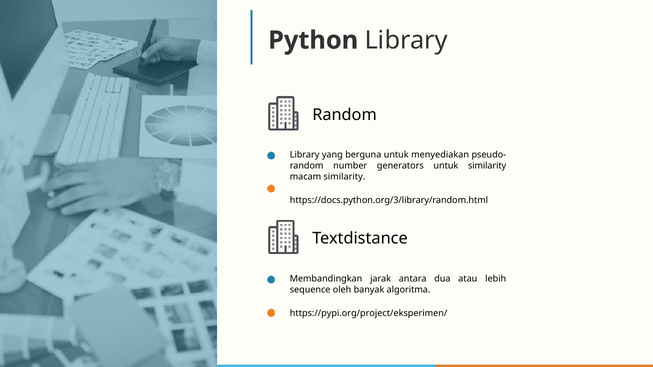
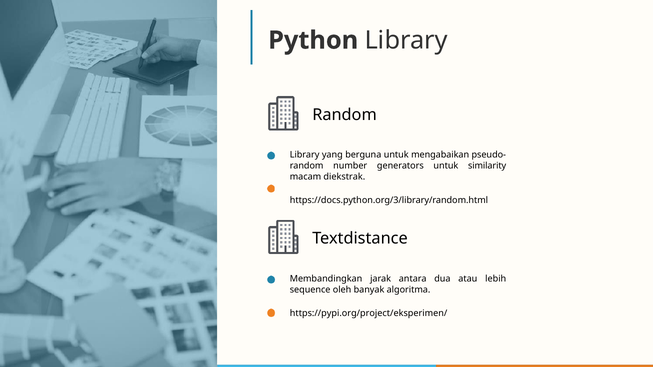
menyediakan: menyediakan -> mengabaikan (440, 155)
macam similarity: similarity -> diekstrak (344, 177)
